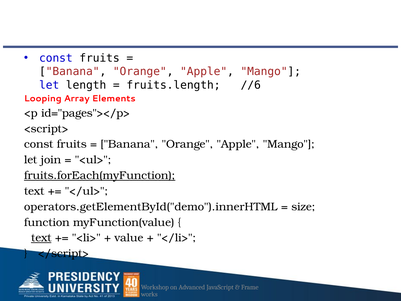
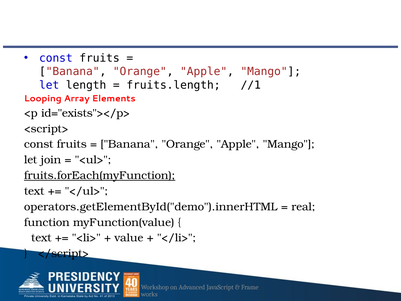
//6: //6 -> //1 (251, 85)
id="pages"></p>: id="pages"></p> -> id="exists"></p> (86, 113)
size: size -> real (303, 207)
text underline: present -> none (41, 238)
